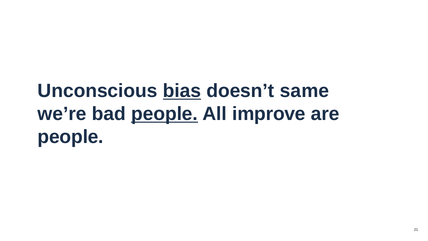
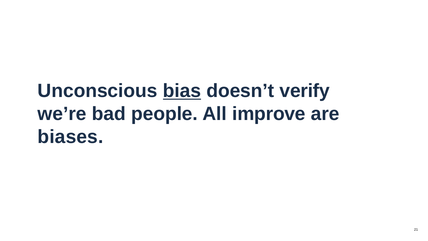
same: same -> verify (305, 91)
people underline: present -> none (164, 114)
people: people -> biases (70, 137)
